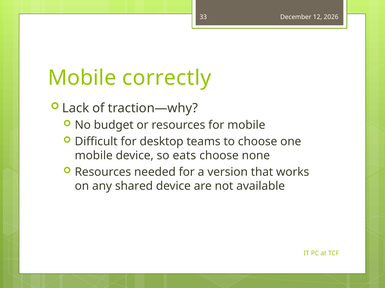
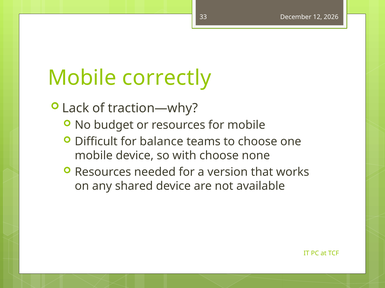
desktop: desktop -> balance (161, 142)
eats: eats -> with (184, 156)
